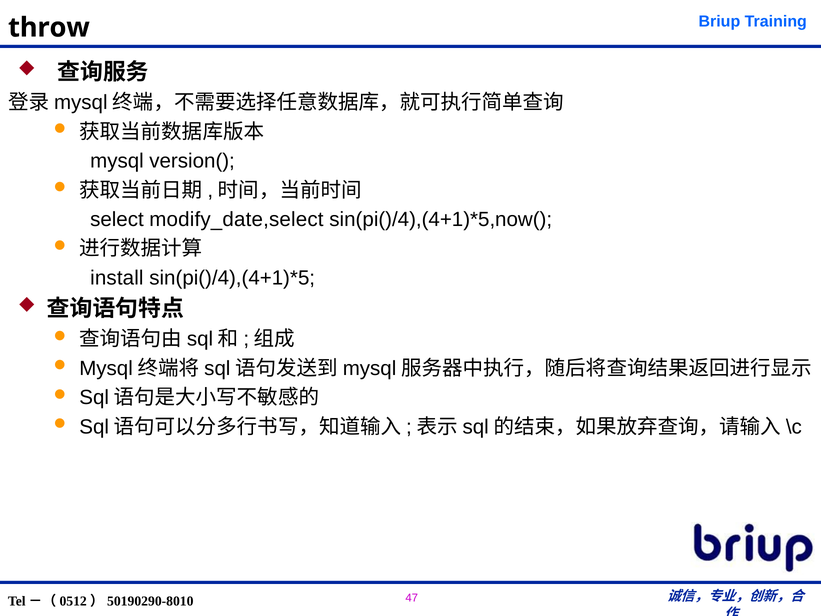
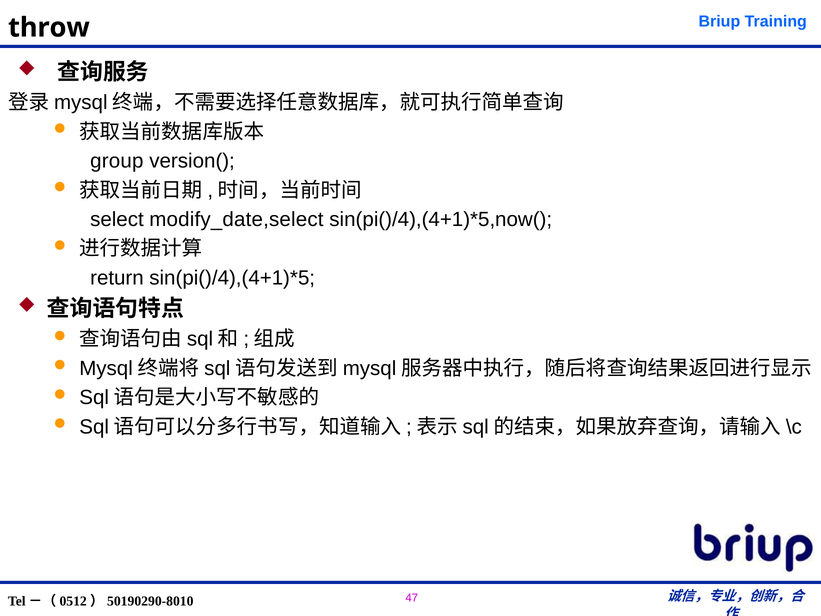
mysql: mysql -> group (117, 161)
install: install -> return (117, 278)
